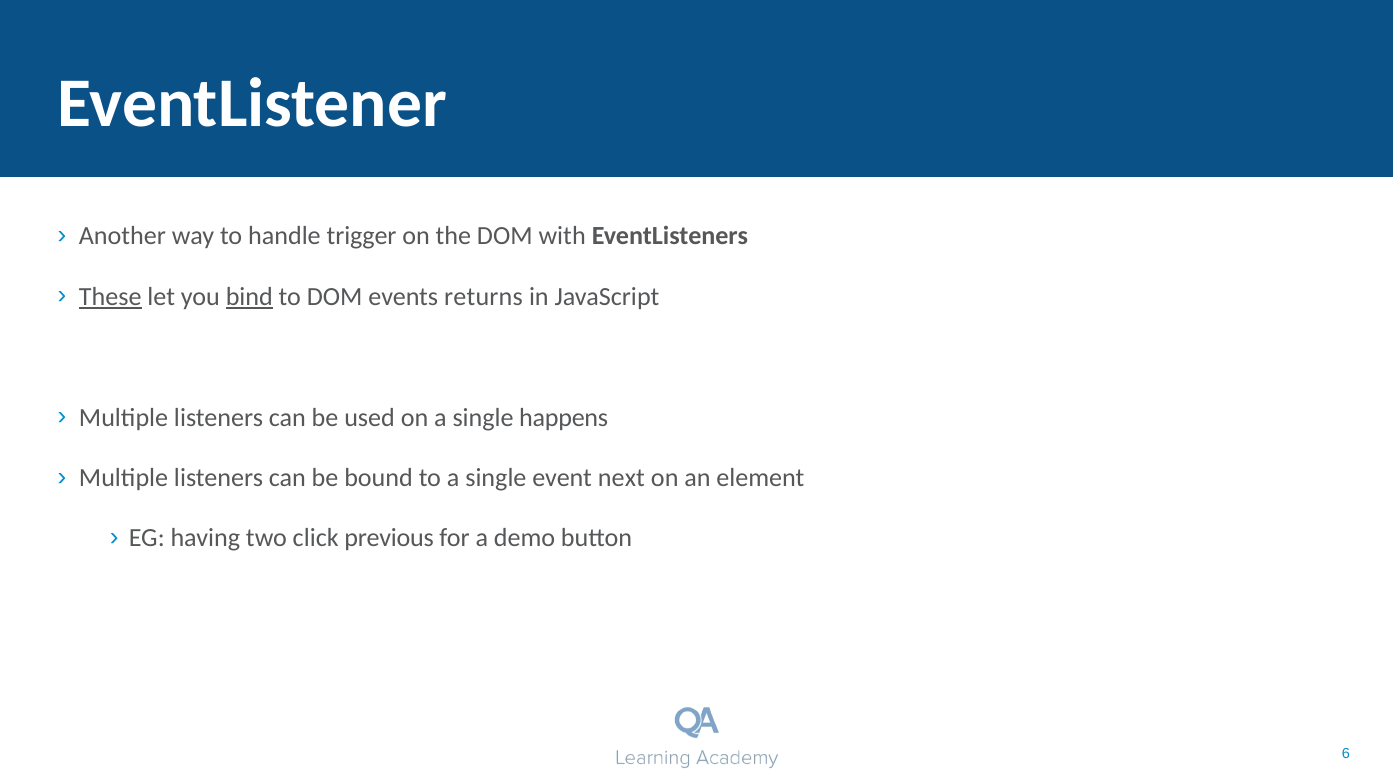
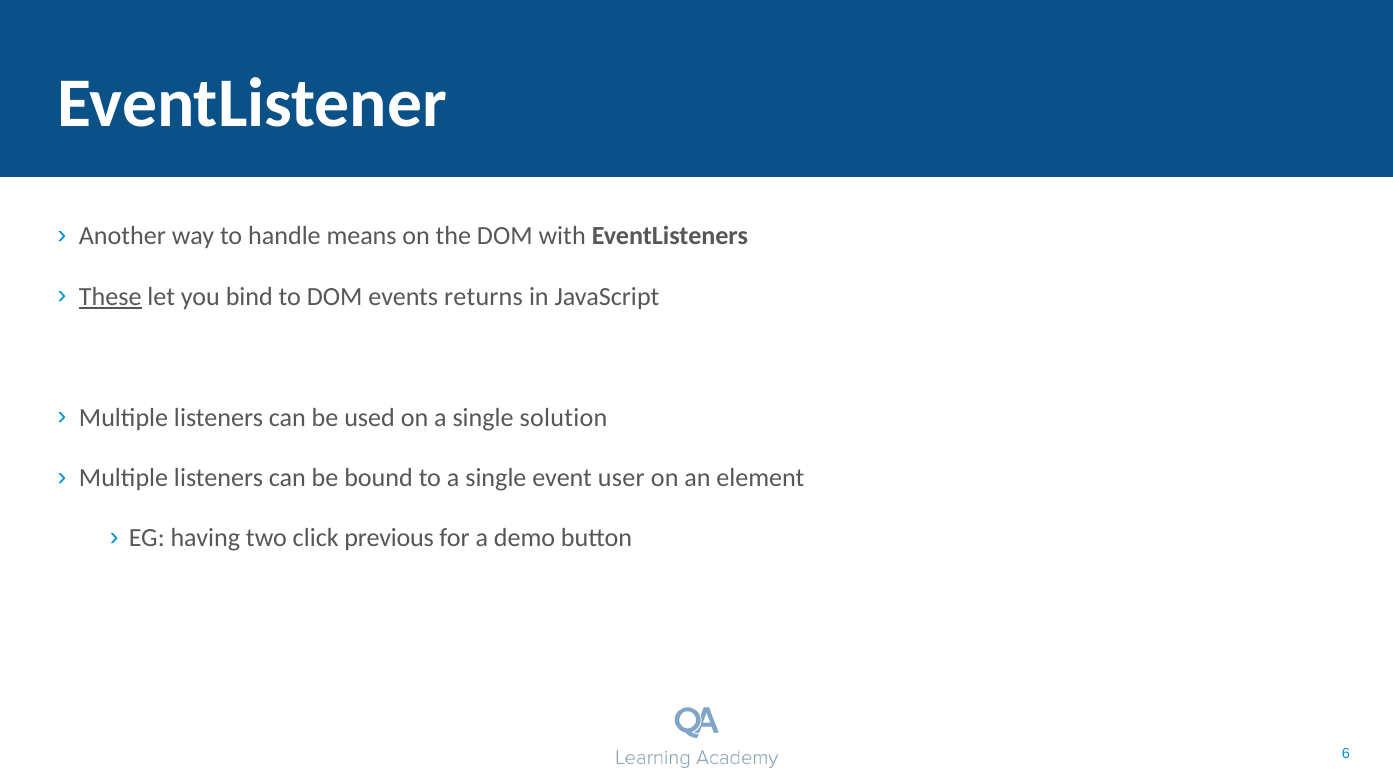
trigger: trigger -> means (362, 236)
bind underline: present -> none (249, 297)
happens: happens -> solution (563, 417)
next: next -> user (621, 478)
